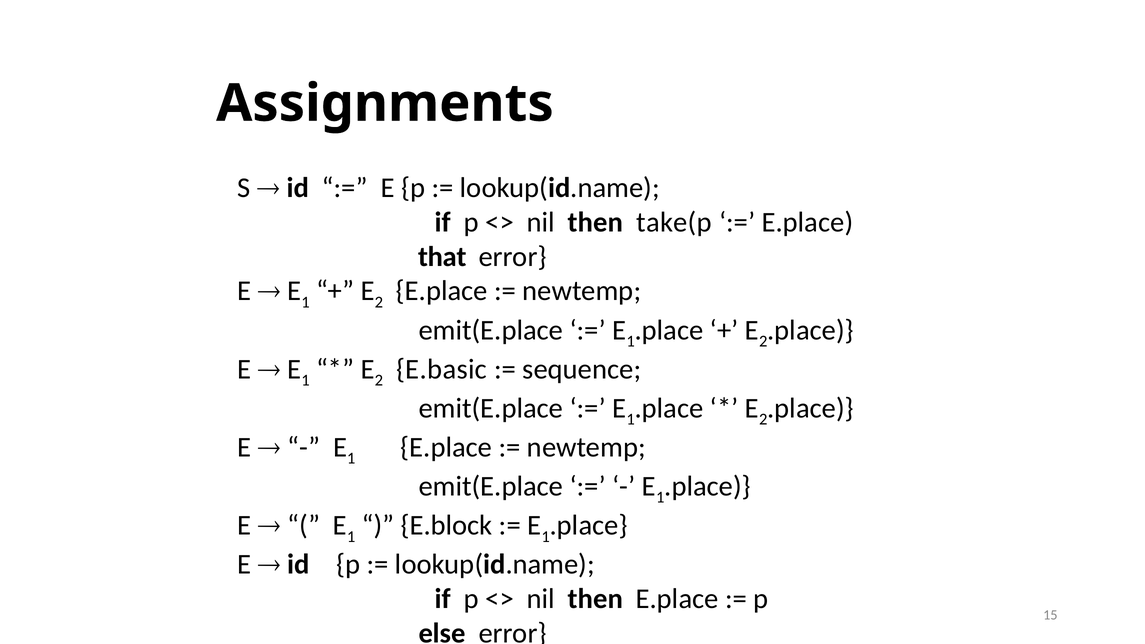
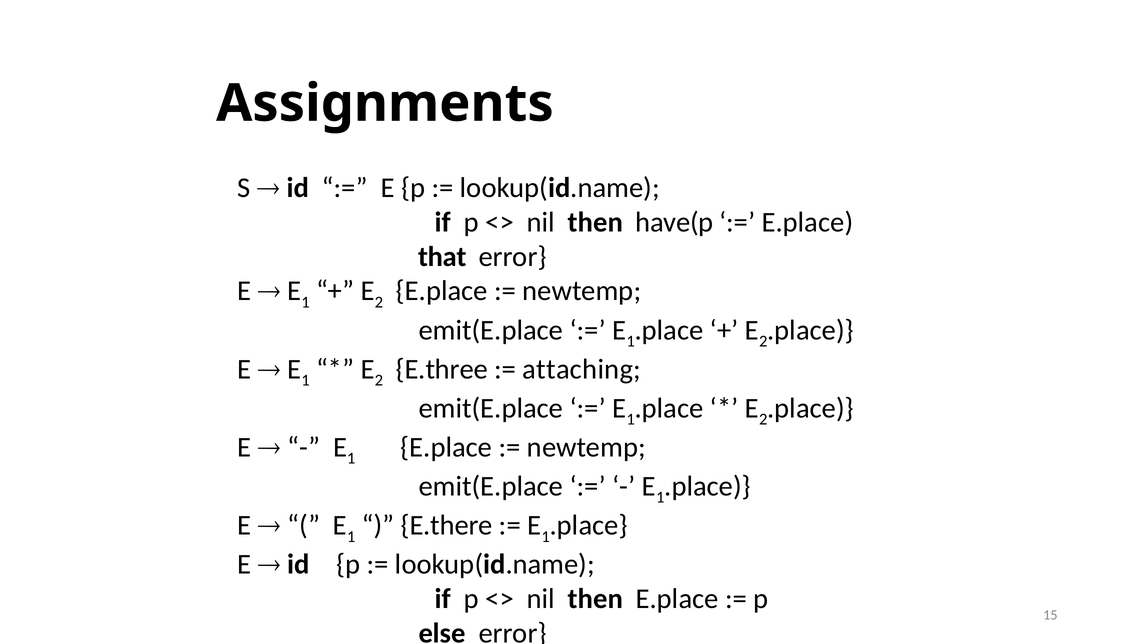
take(p: take(p -> have(p (674, 222)
E.basic: E.basic -> E.three (442, 369)
sequence: sequence -> attaching (582, 369)
E.block: E.block -> E.there (447, 526)
